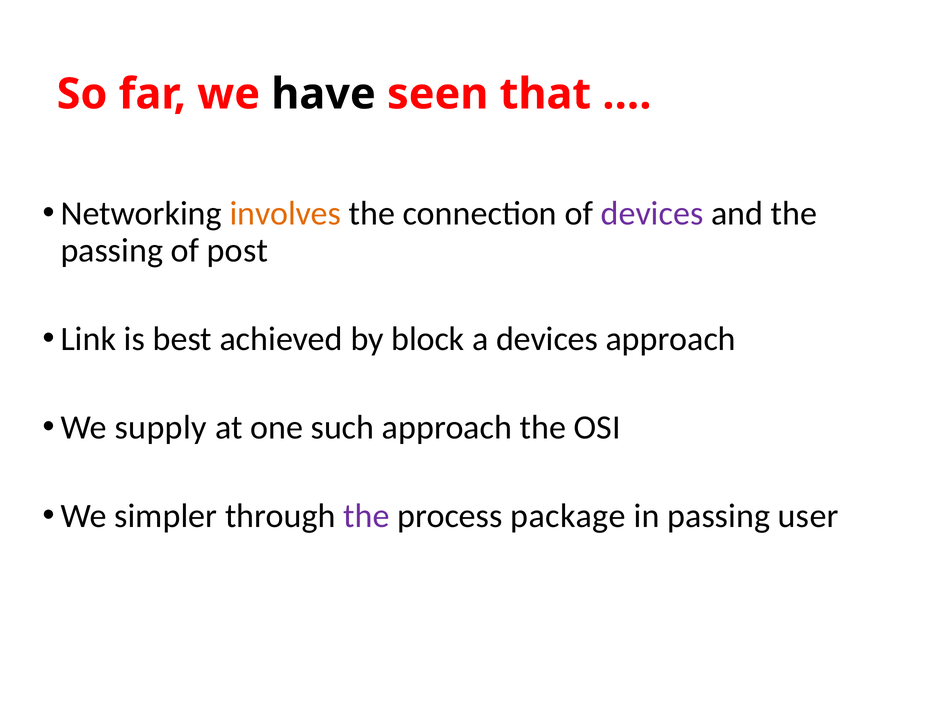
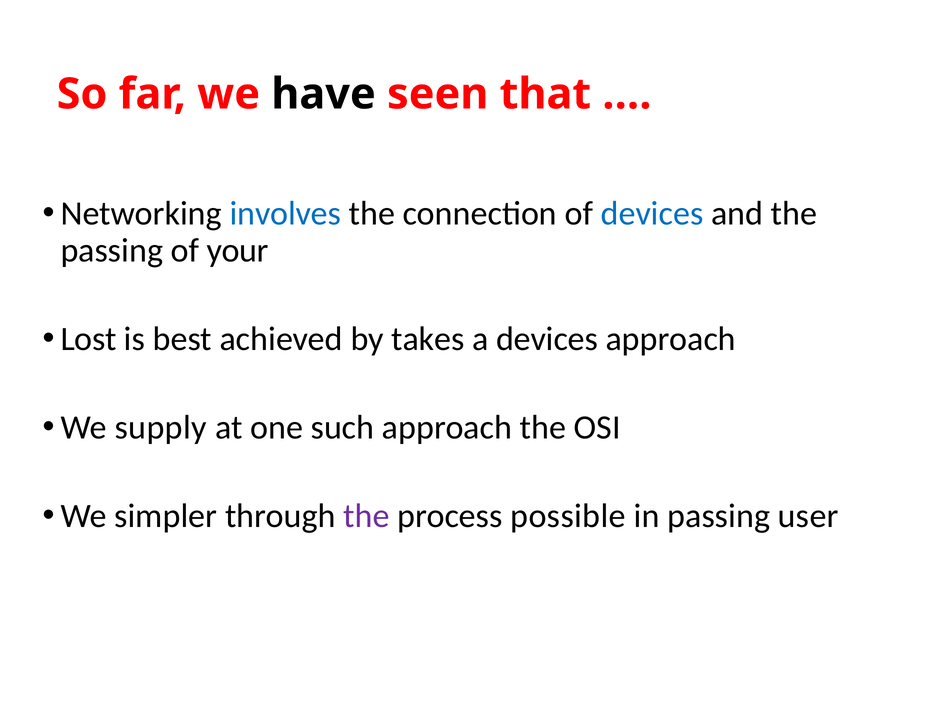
involves colour: orange -> blue (285, 213)
devices colour: purple -> blue (652, 213)
post: post -> your (238, 250)
Link: Link -> Lost (89, 339)
block: block -> takes (428, 339)
package: package -> possible (568, 516)
